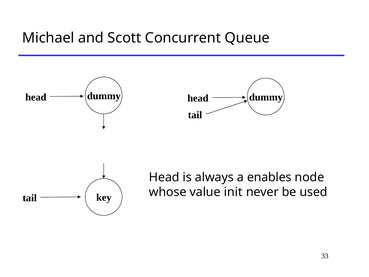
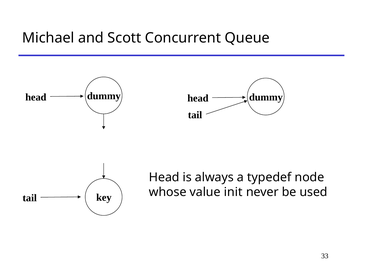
enables: enables -> typedef (269, 177)
